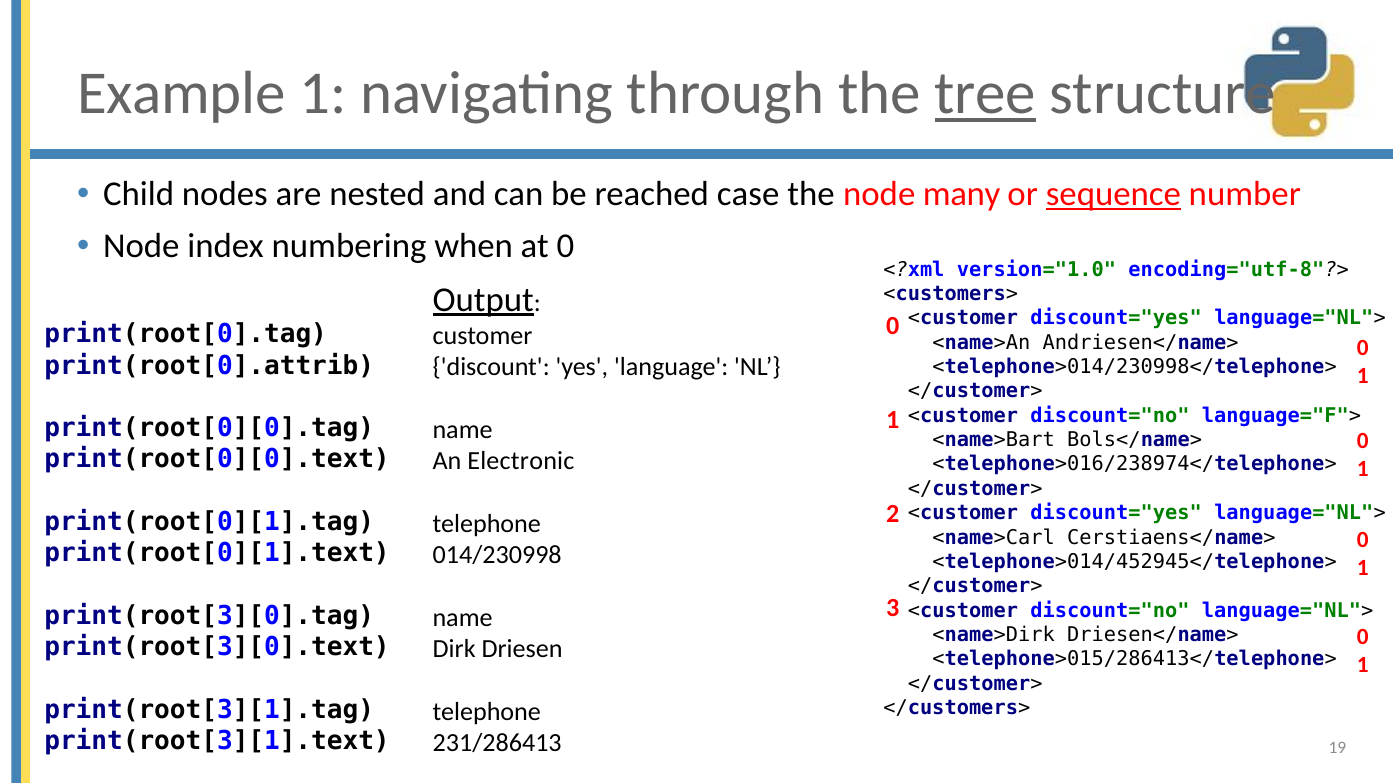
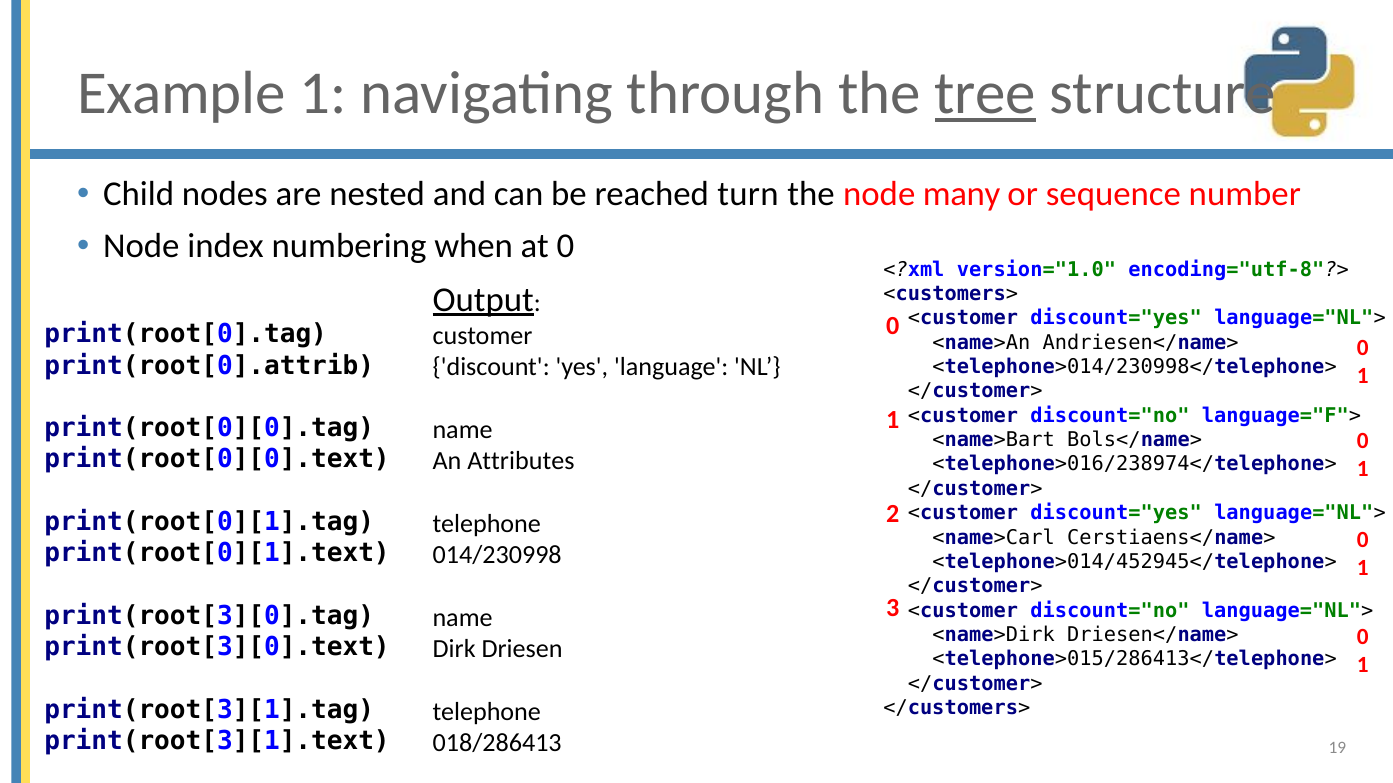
case: case -> turn (748, 194)
sequence underline: present -> none (1113, 194)
Electronic: Electronic -> Attributes (521, 461)
231/286413: 231/286413 -> 018/286413 (497, 743)
